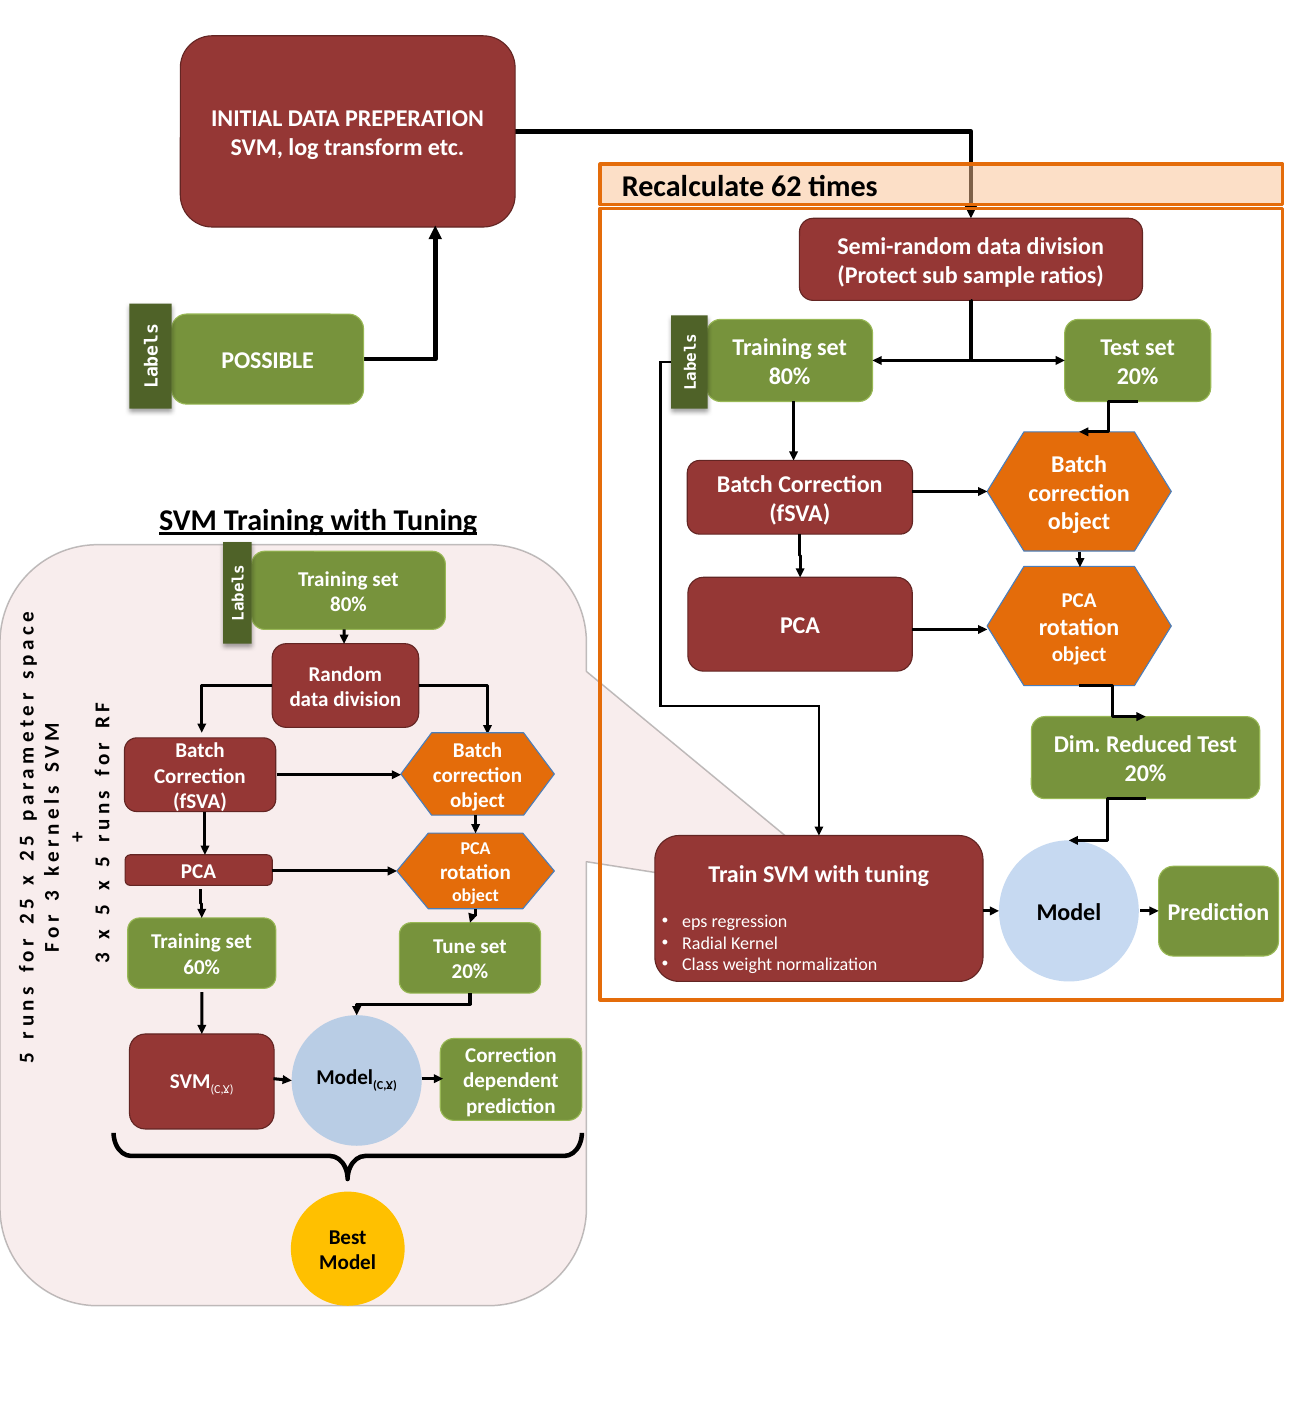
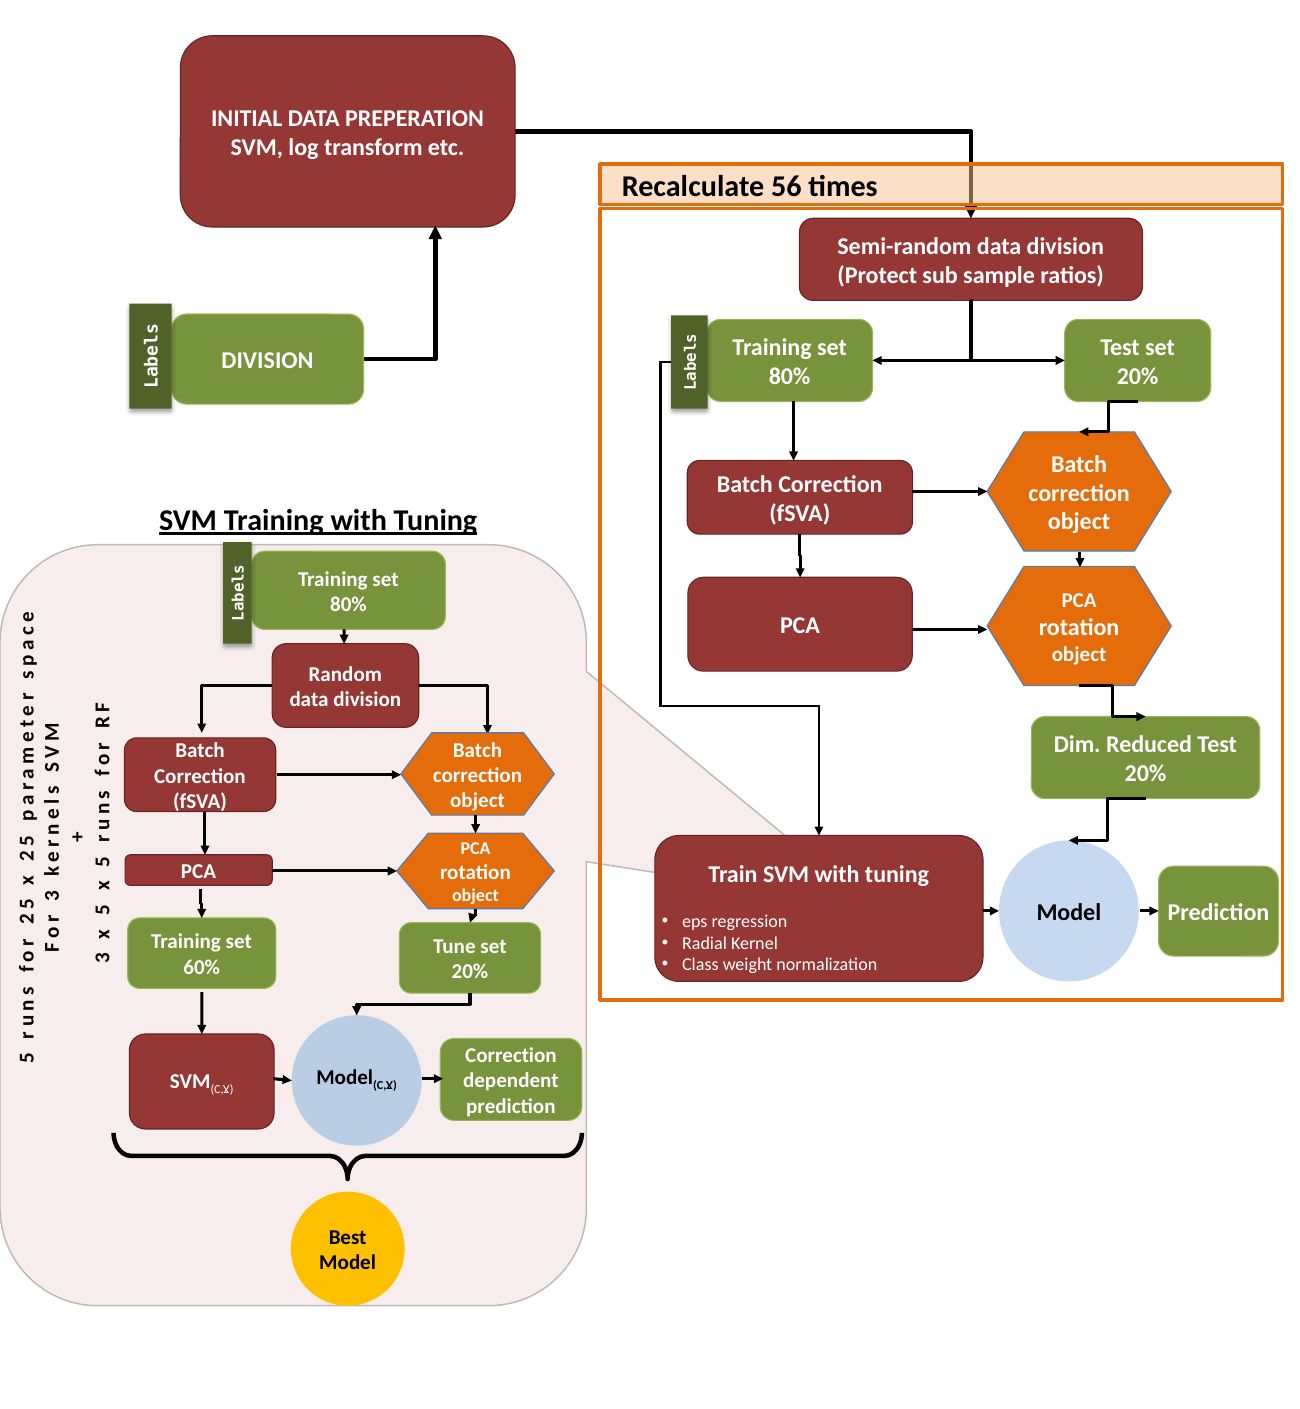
62: 62 -> 56 (786, 186)
POSSIBLE: POSSIBLE -> DIVISION (267, 361)
